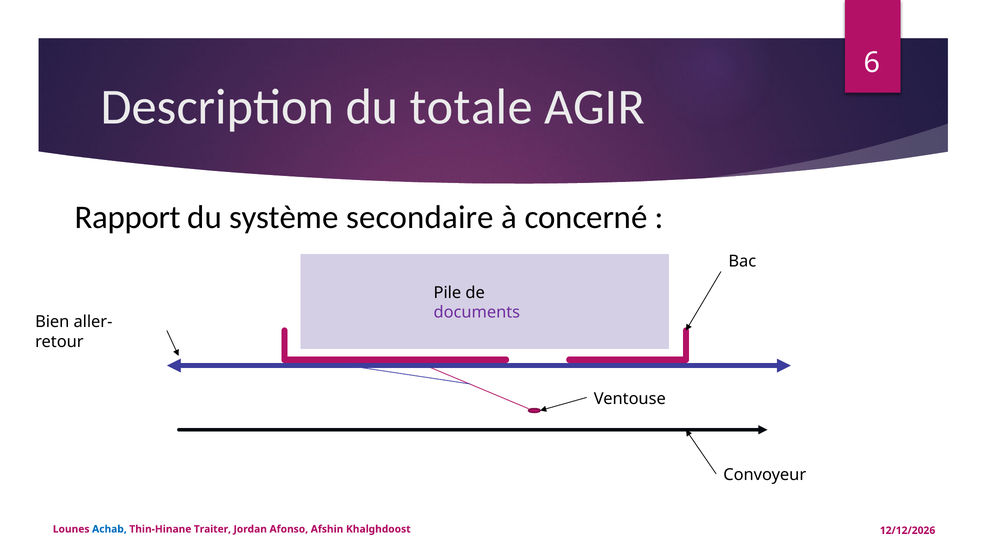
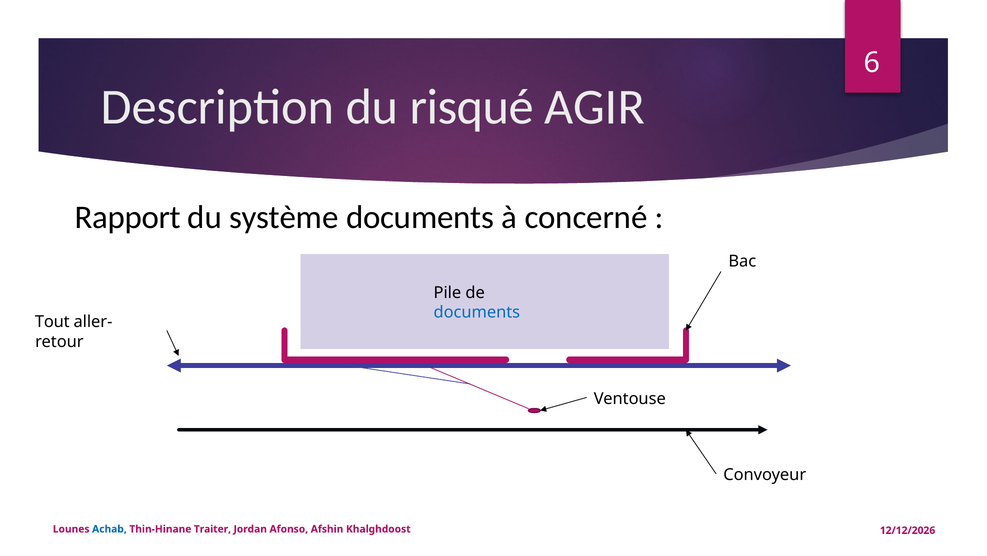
totale: totale -> risqué (472, 107)
système secondaire: secondaire -> documents (420, 217)
documents colour: purple -> blue (477, 312)
Bien: Bien -> Tout (52, 322)
